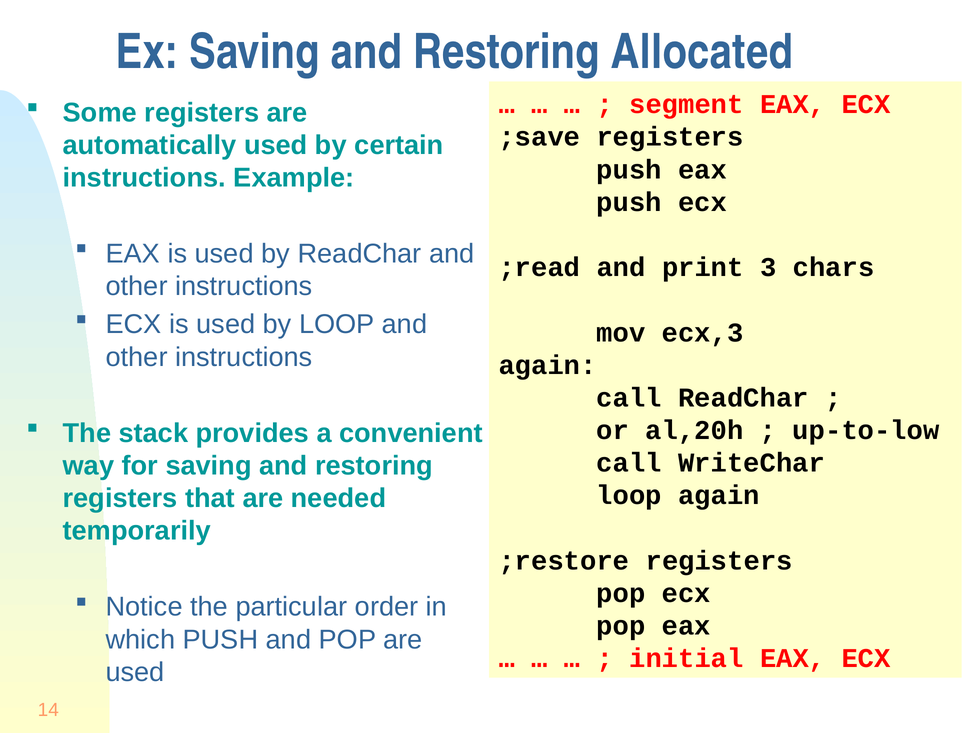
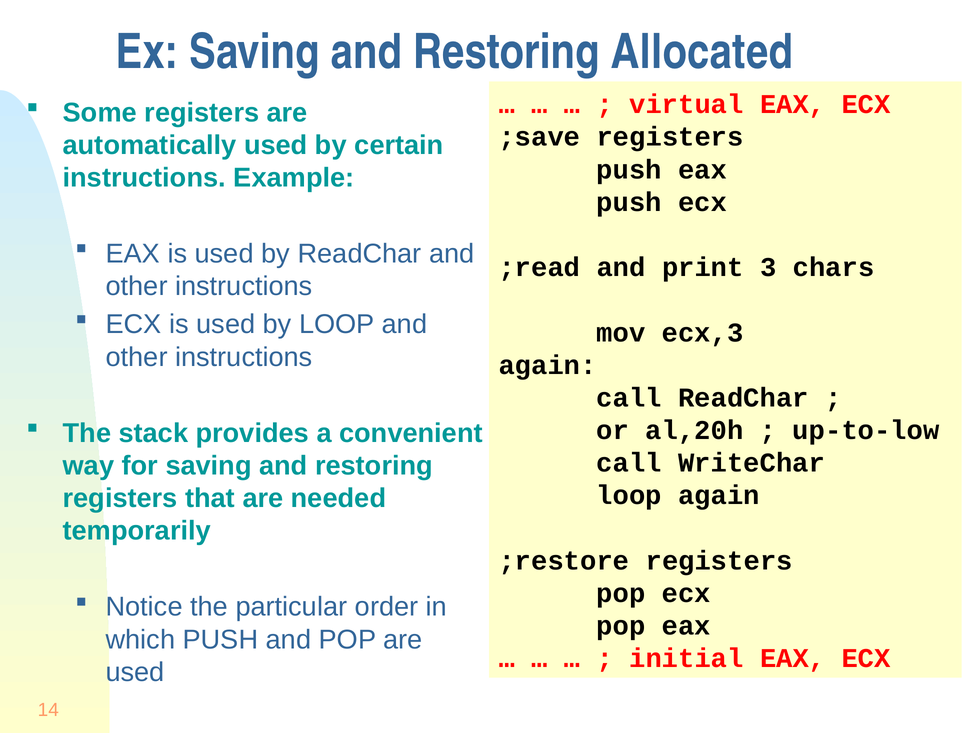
segment: segment -> virtual (686, 105)
